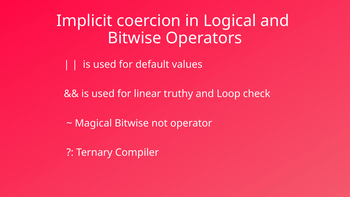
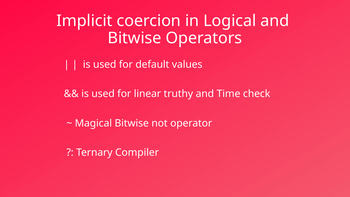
Loop: Loop -> Time (228, 94)
